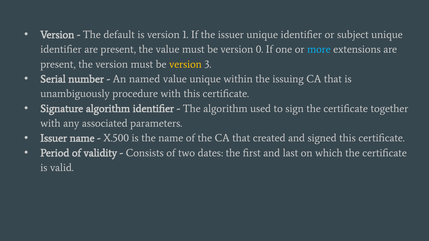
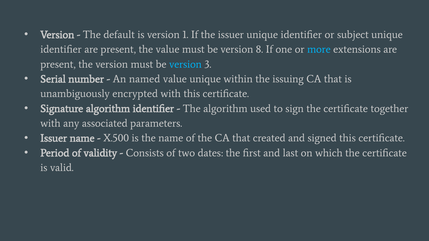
0: 0 -> 8 (259, 49)
version colour: yellow -> light blue (185, 64)
procedure: procedure -> encrypted (135, 94)
